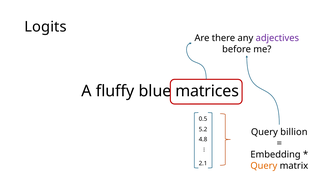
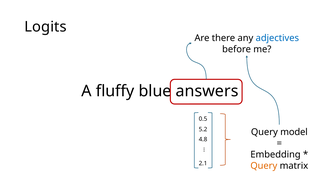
adjectives colour: purple -> blue (277, 38)
matrices: matrices -> answers (207, 91)
billion: billion -> model (294, 132)
